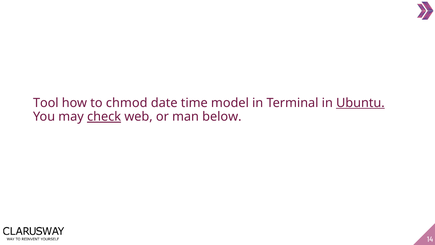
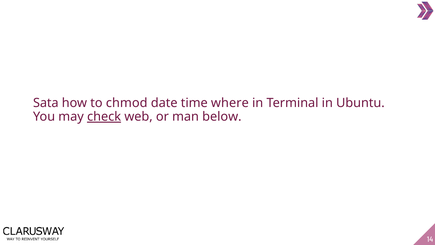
Tool: Tool -> Sata (46, 103)
model: model -> where (230, 103)
Ubuntu underline: present -> none (360, 103)
